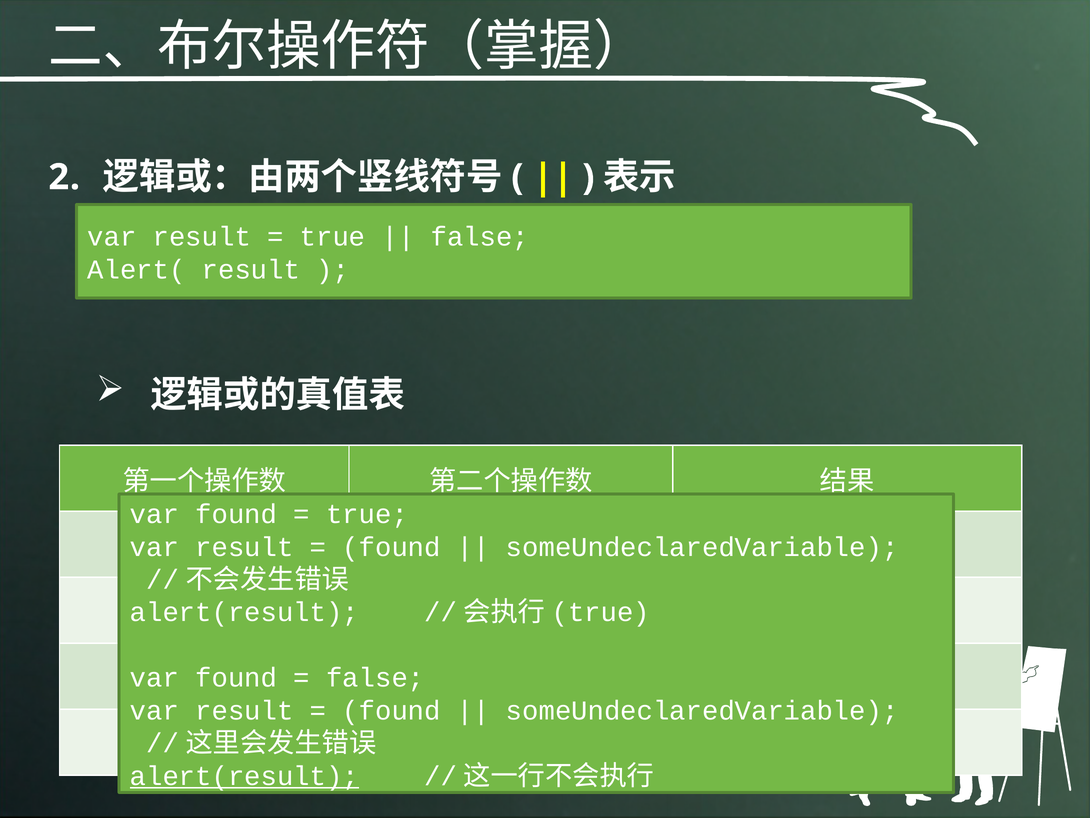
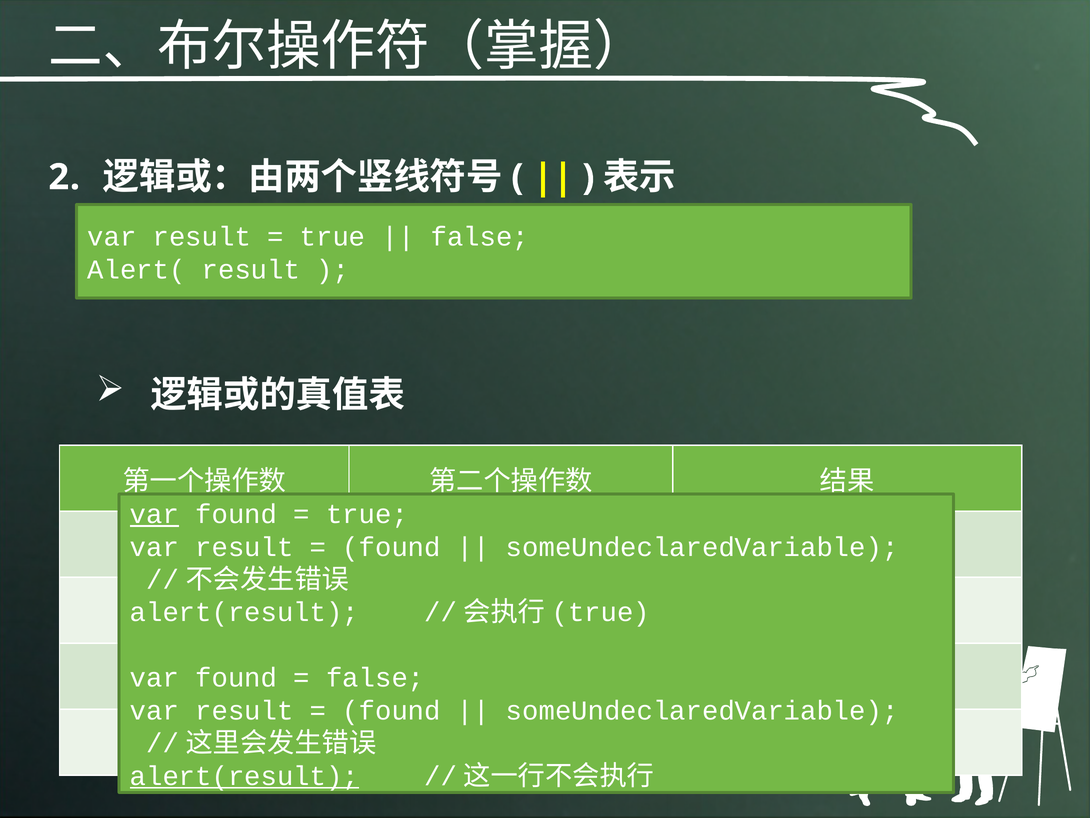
var underline: none -> present (154, 514)
